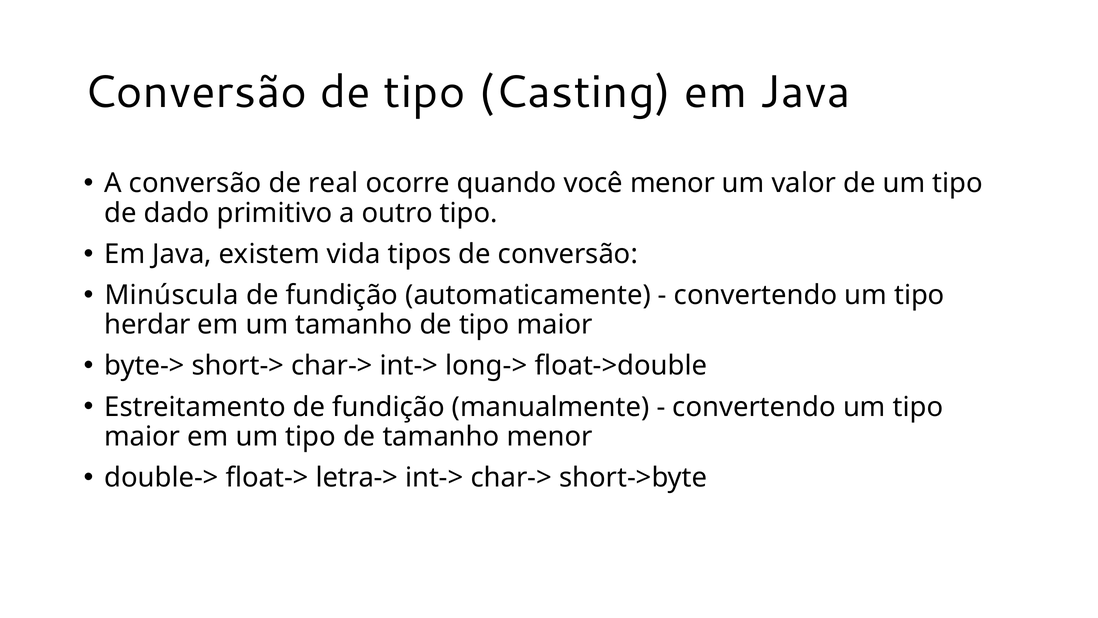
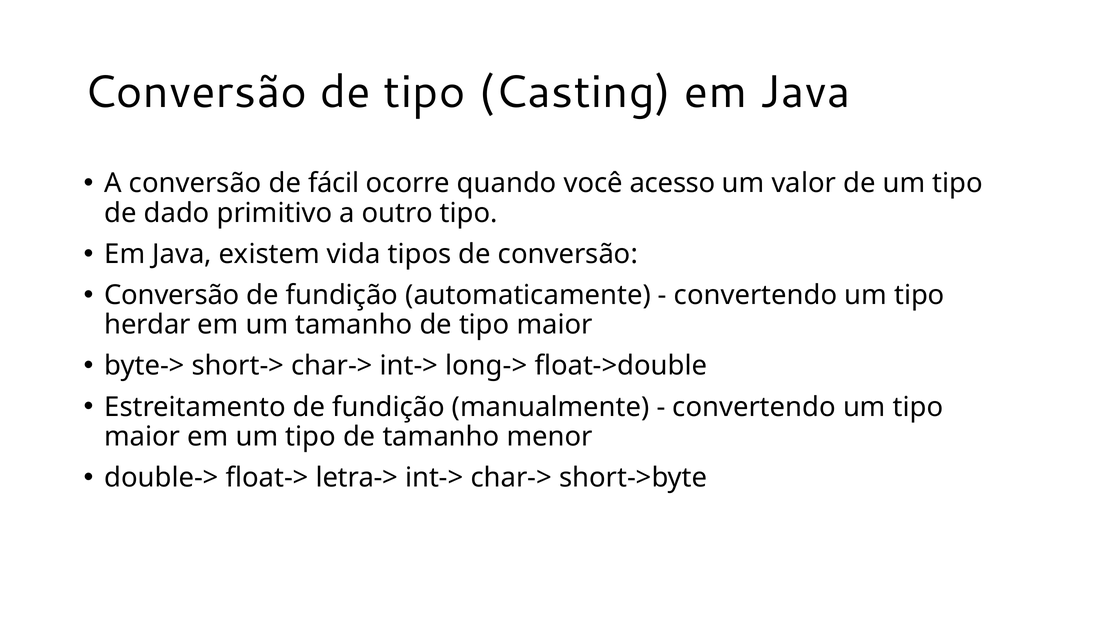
real: real -> fácil (334, 183)
você menor: menor -> acesso (673, 183)
Minúscula: Minúscula -> Conversão (172, 295)
